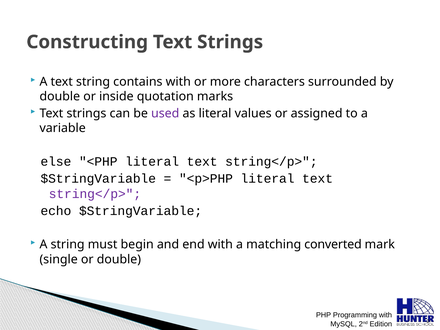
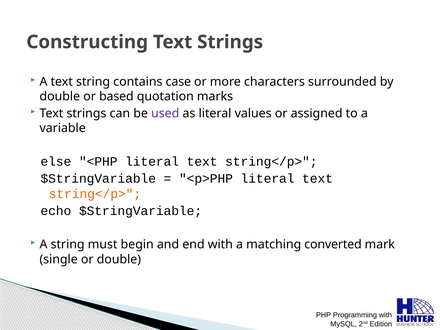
contains with: with -> case (178, 82)
inside: inside -> based (116, 97)
string</p> colour: purple -> orange (95, 194)
